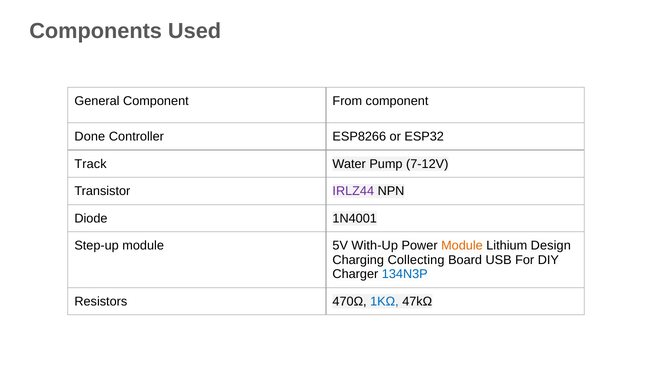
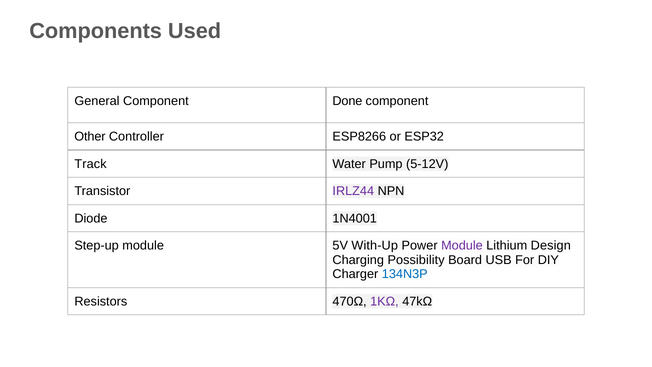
From: From -> Done (347, 101)
Done: Done -> Other (90, 136)
7-12V: 7-12V -> 5-12V (427, 164)
Module colour: orange -> purple (462, 246)
Collecting: Collecting -> Possibility (416, 260)
1KΩ colour: blue -> purple (384, 301)
